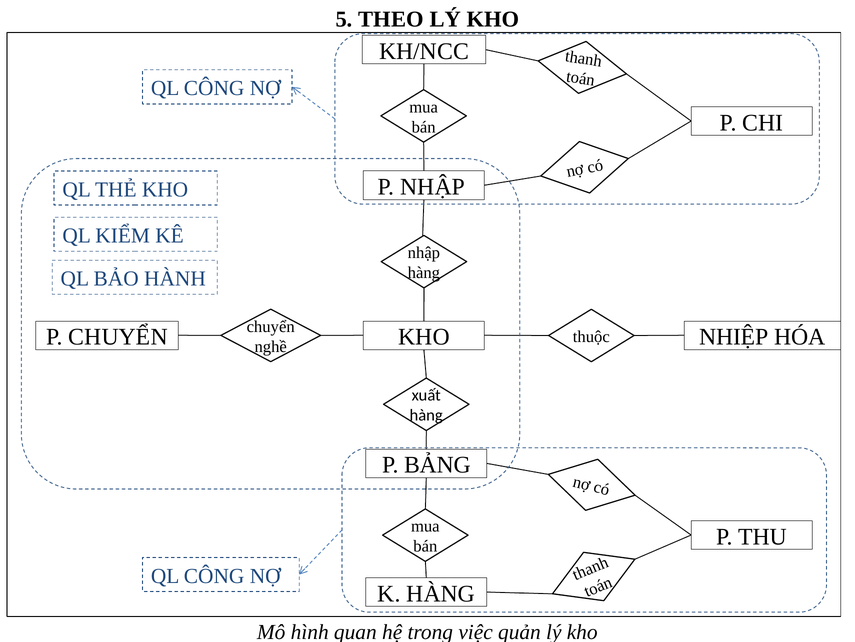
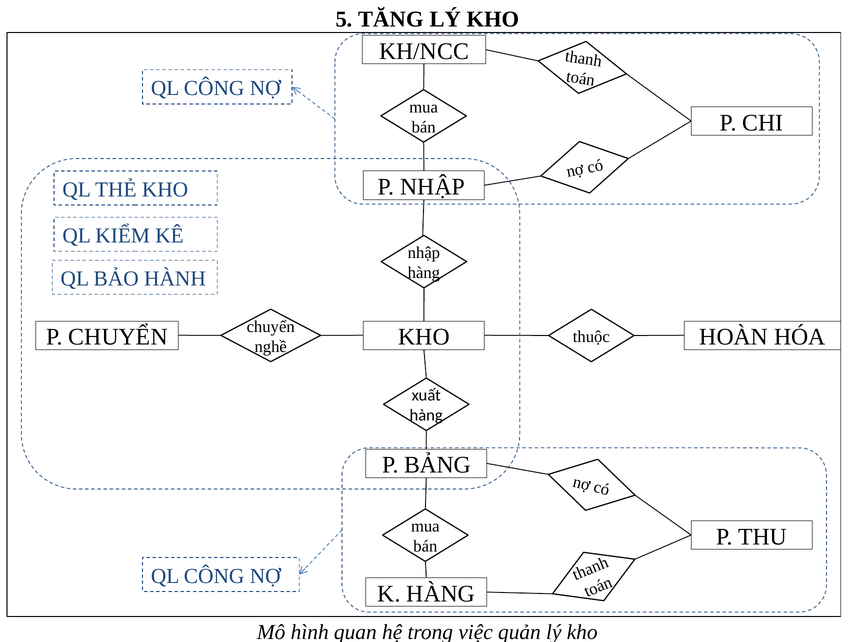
THEO: THEO -> TĂNG (391, 19)
NHIỆP: NHIỆP -> HOÀN (734, 337)
